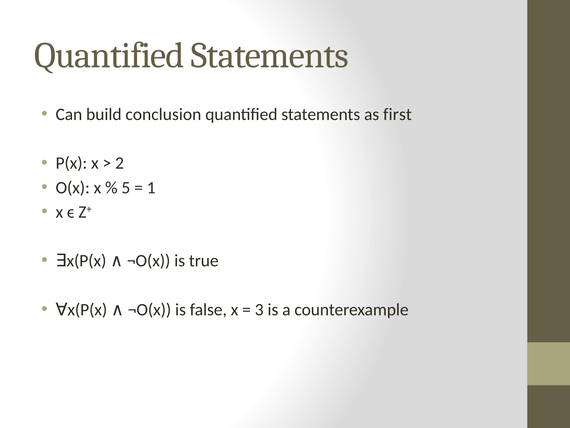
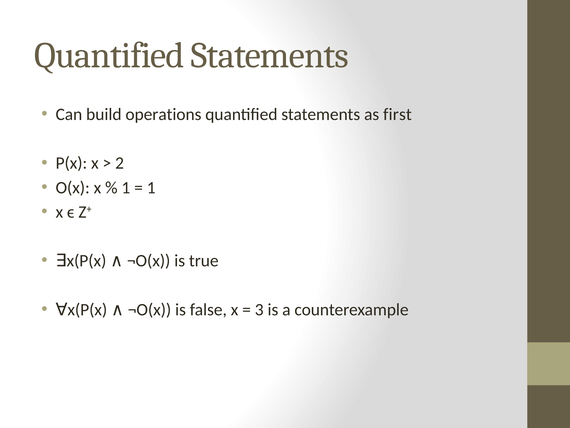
conclusion: conclusion -> operations (163, 114)
5: 5 -> 1 (126, 187)
